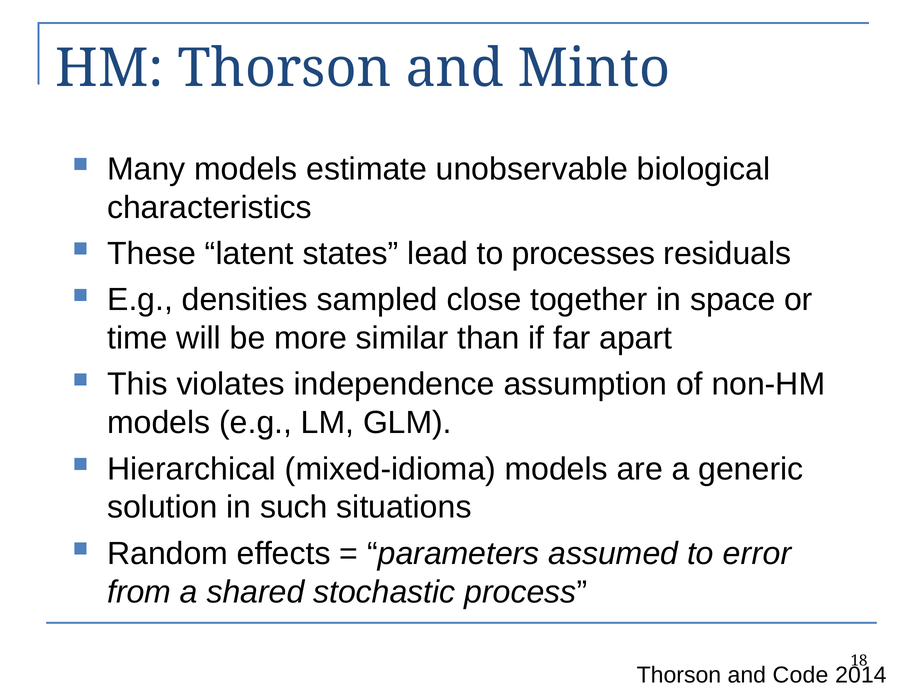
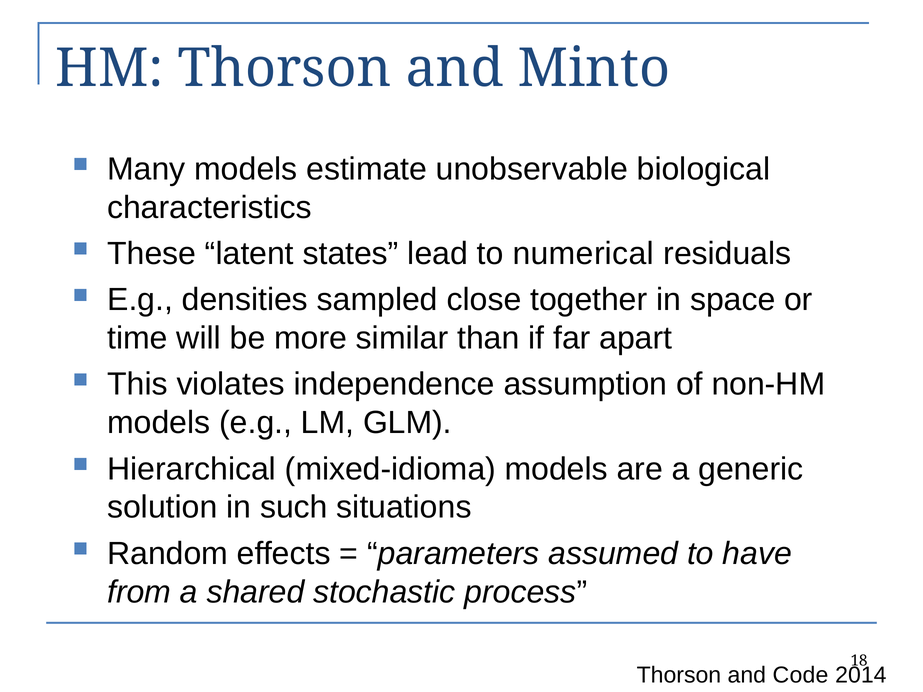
processes: processes -> numerical (583, 254)
error: error -> have (757, 554)
